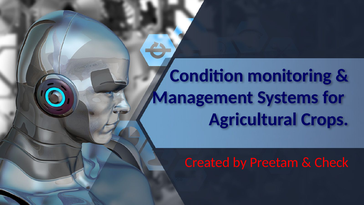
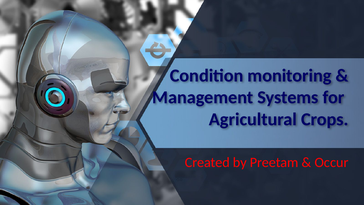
Check: Check -> Occur (332, 162)
